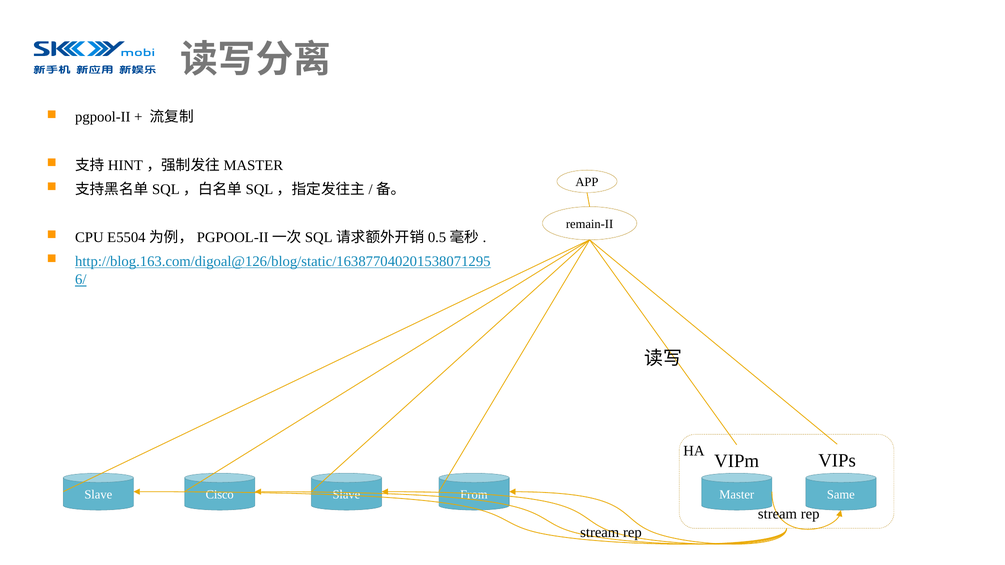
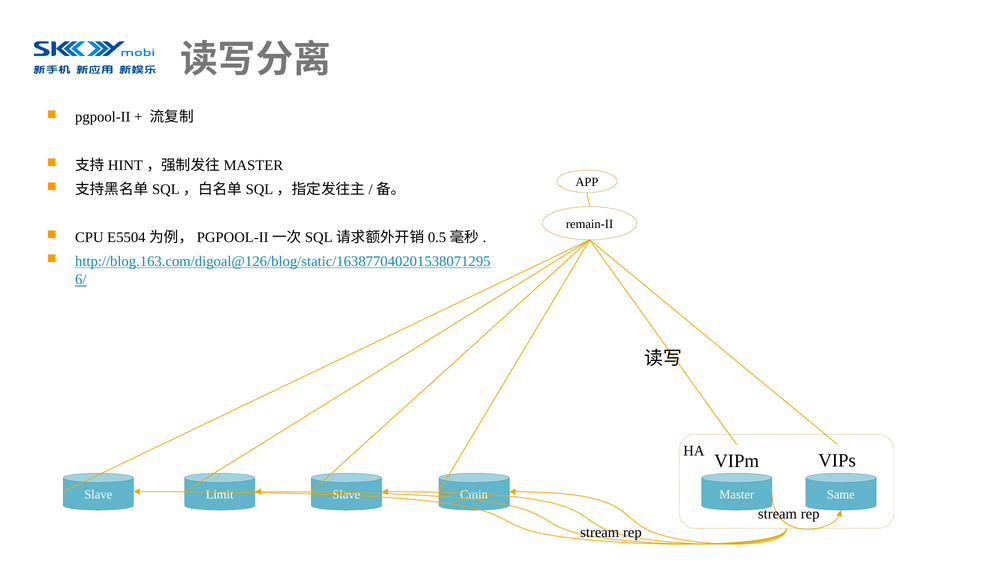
Cisco: Cisco -> Limit (220, 495)
From: From -> Cmin (474, 495)
